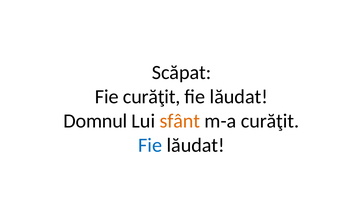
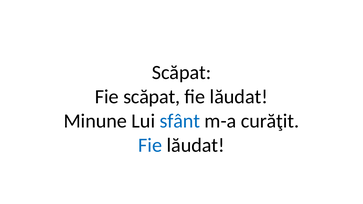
Fie curăţit: curăţit -> scăpat (152, 97)
Domnul: Domnul -> Minune (95, 121)
sfânt colour: orange -> blue (180, 121)
